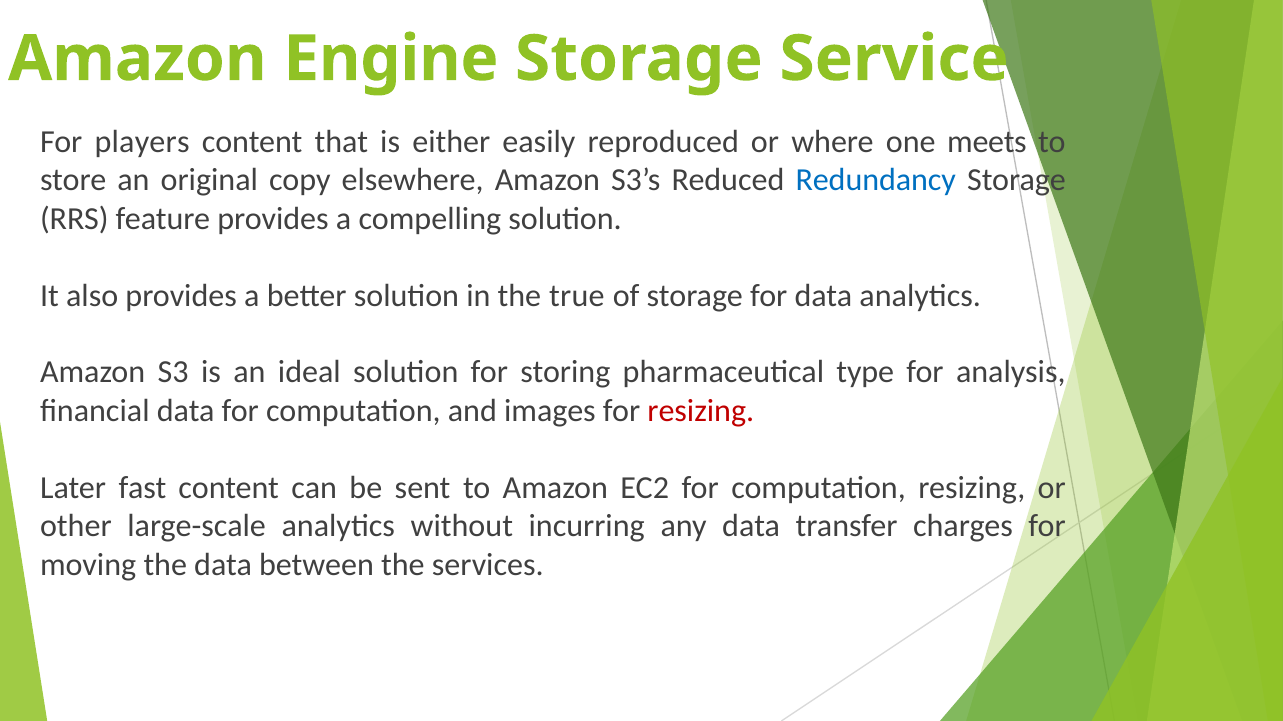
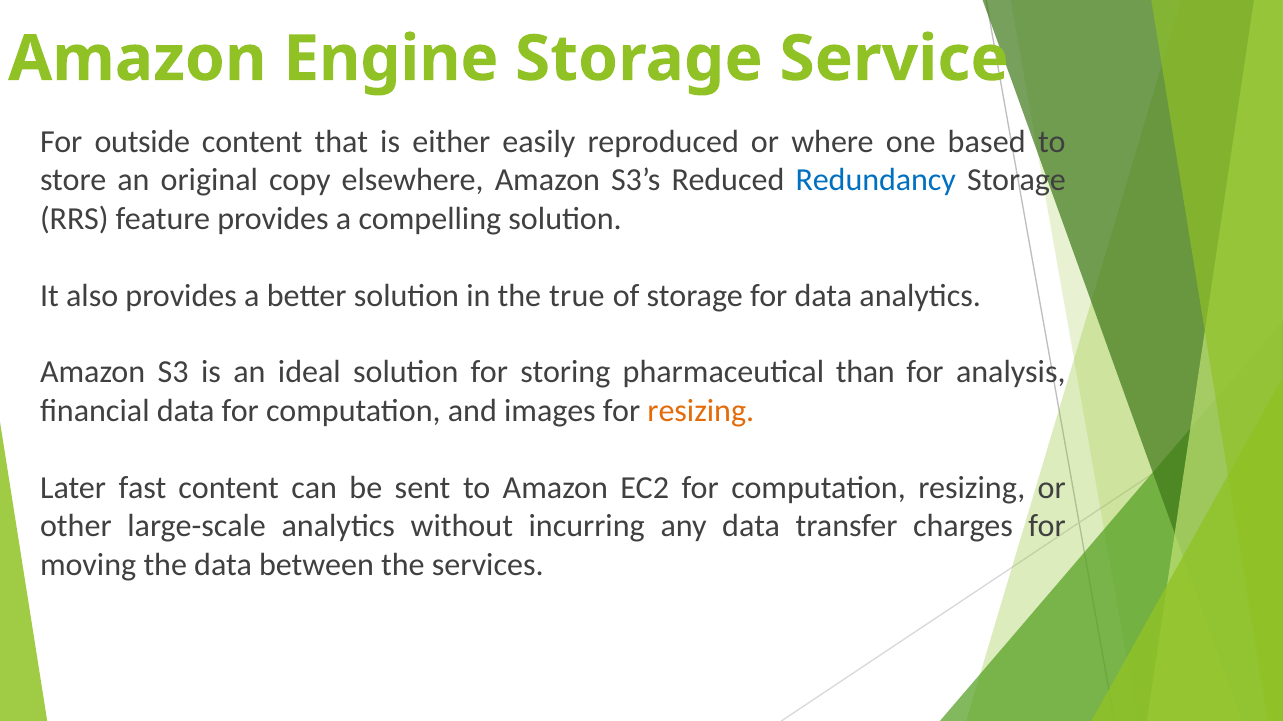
players: players -> outside (142, 142)
meets: meets -> based (987, 142)
type: type -> than (865, 373)
resizing colour: red -> orange (701, 411)
